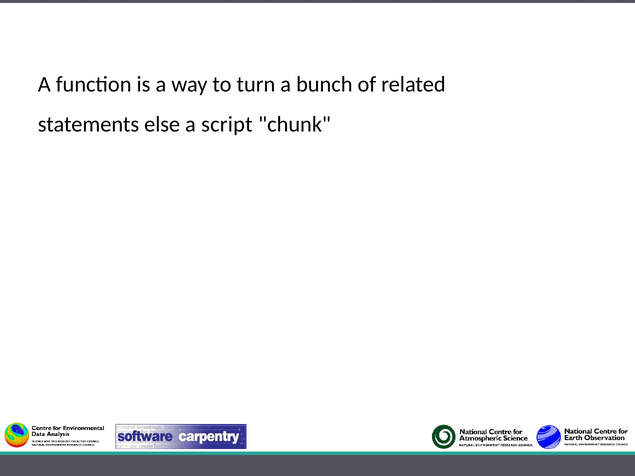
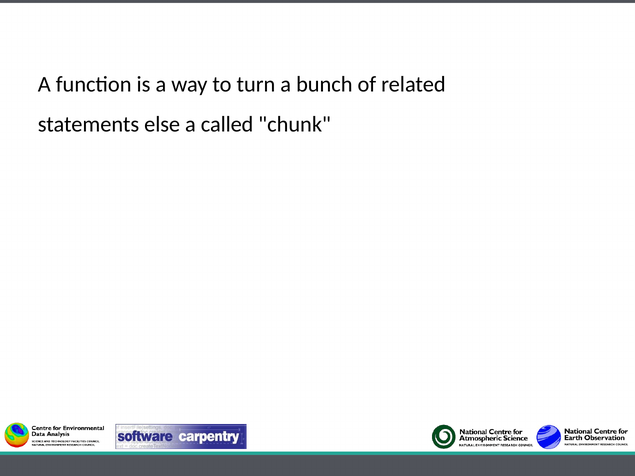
script: script -> called (227, 125)
